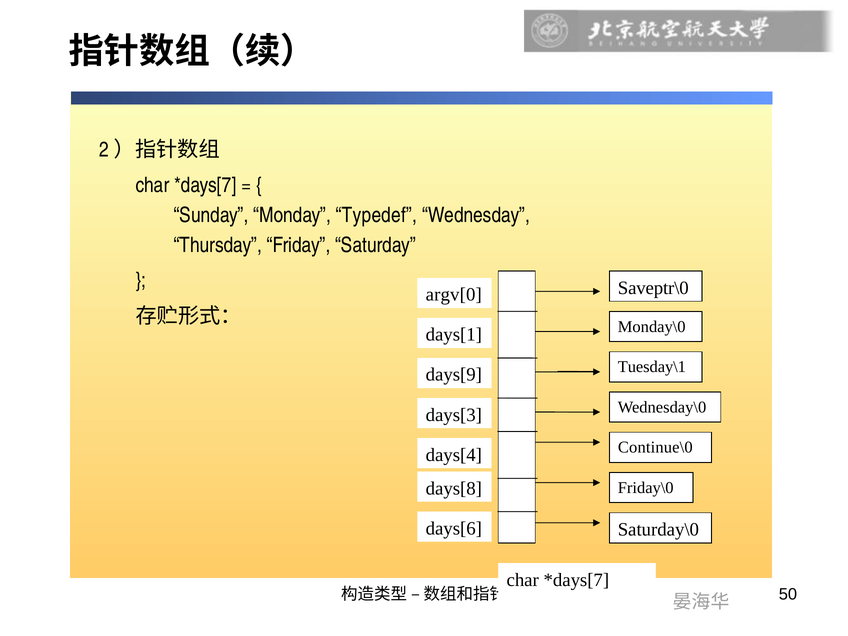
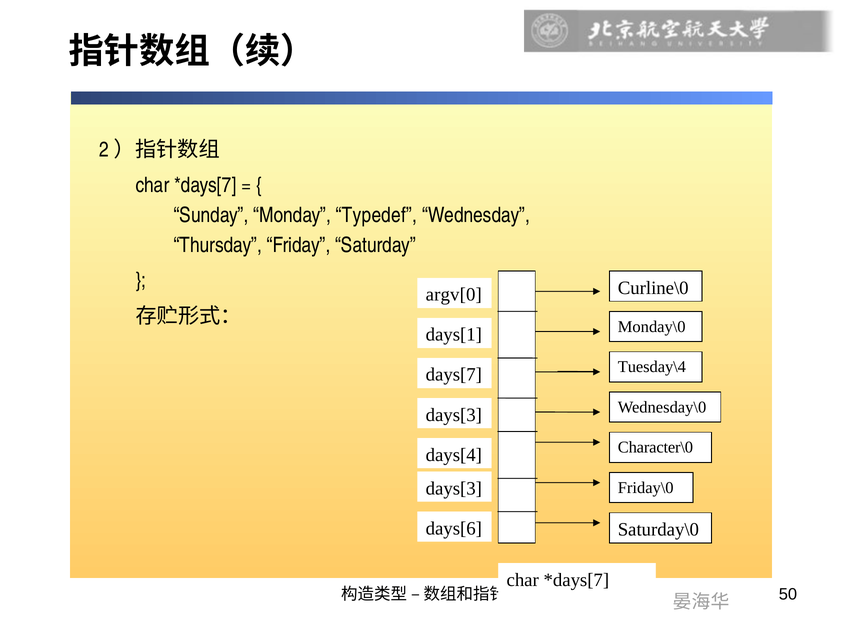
Saveptr\0: Saveptr\0 -> Curline\0 (653, 288)
Tuesday\1: Tuesday\1 -> Tuesday\4 (652, 367)
days[9: days[9 -> days[7 (454, 375)
Continue\0: Continue\0 -> Character\0 (655, 447)
days[8: days[8 -> days[3 (454, 488)
